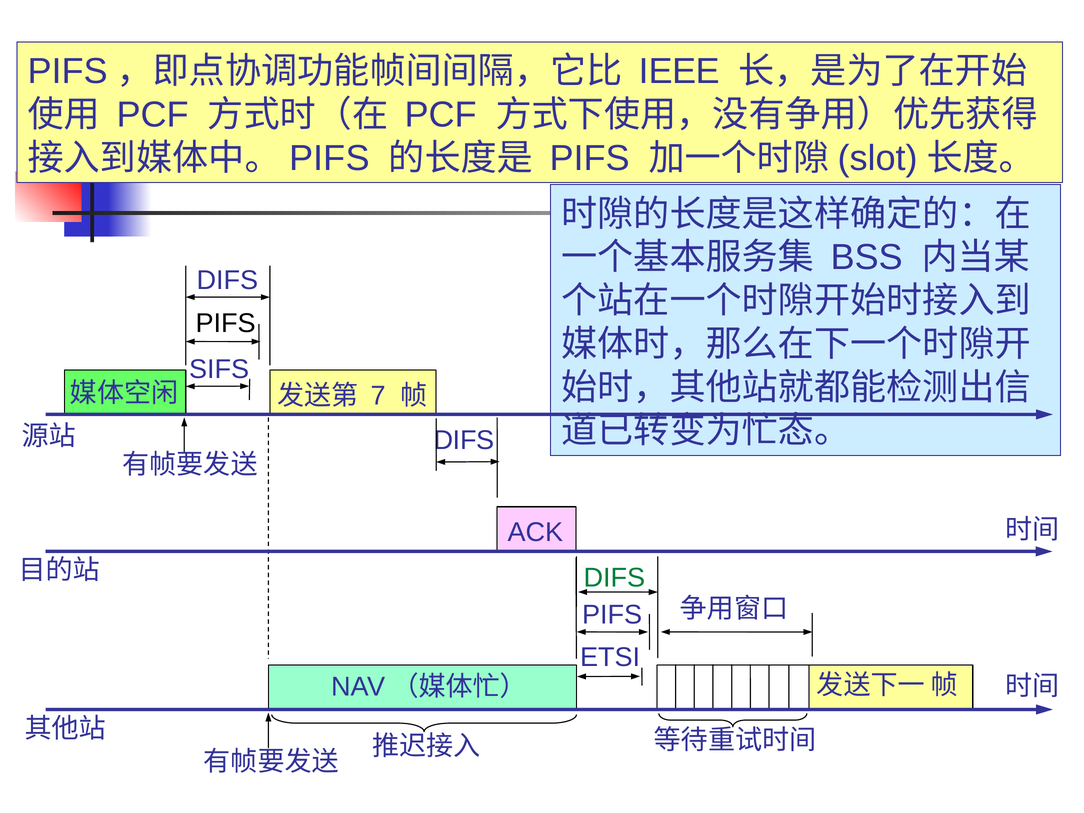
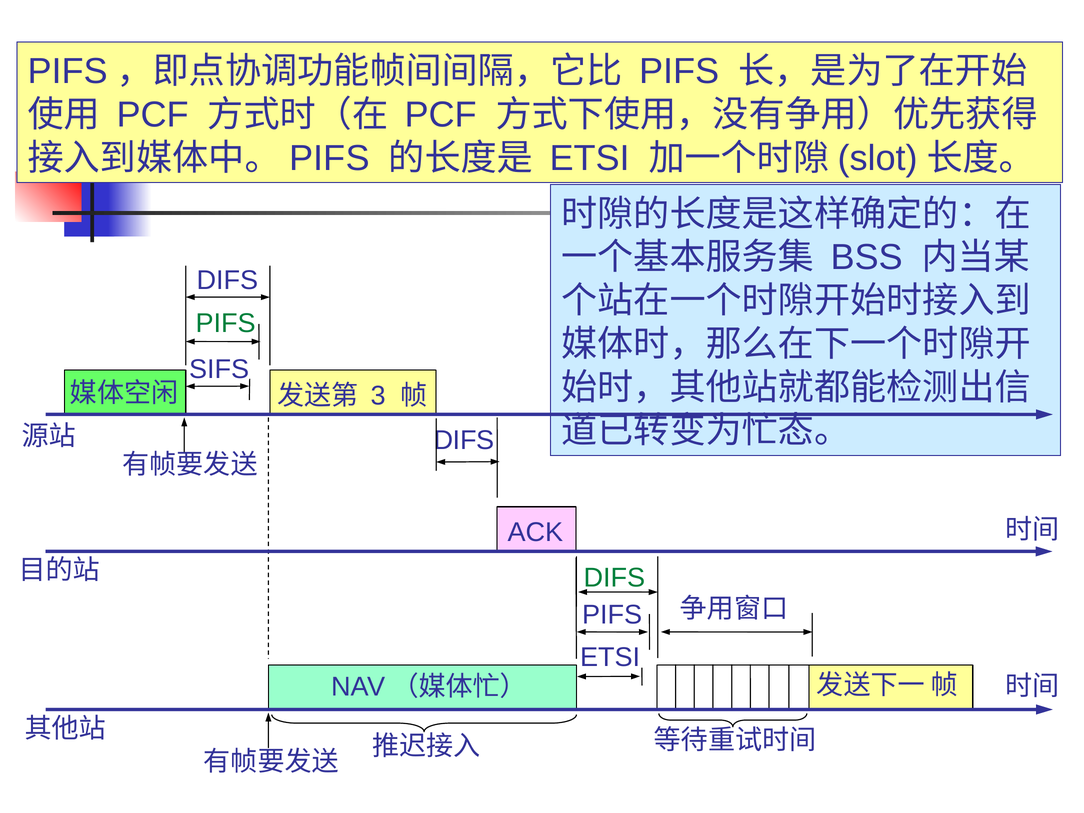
IEEE: IEEE -> PIFS (679, 71)
PIFS: PIFS -> ETSI (590, 158)
PIFS colour: black -> green (226, 323)
7: 7 -> 3 (379, 396)
